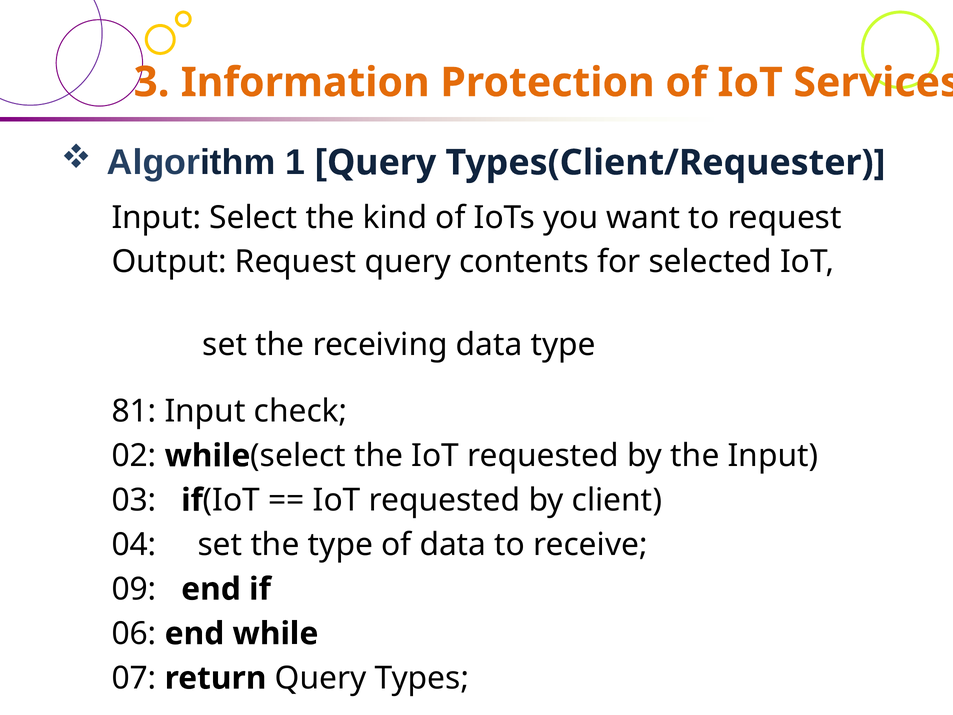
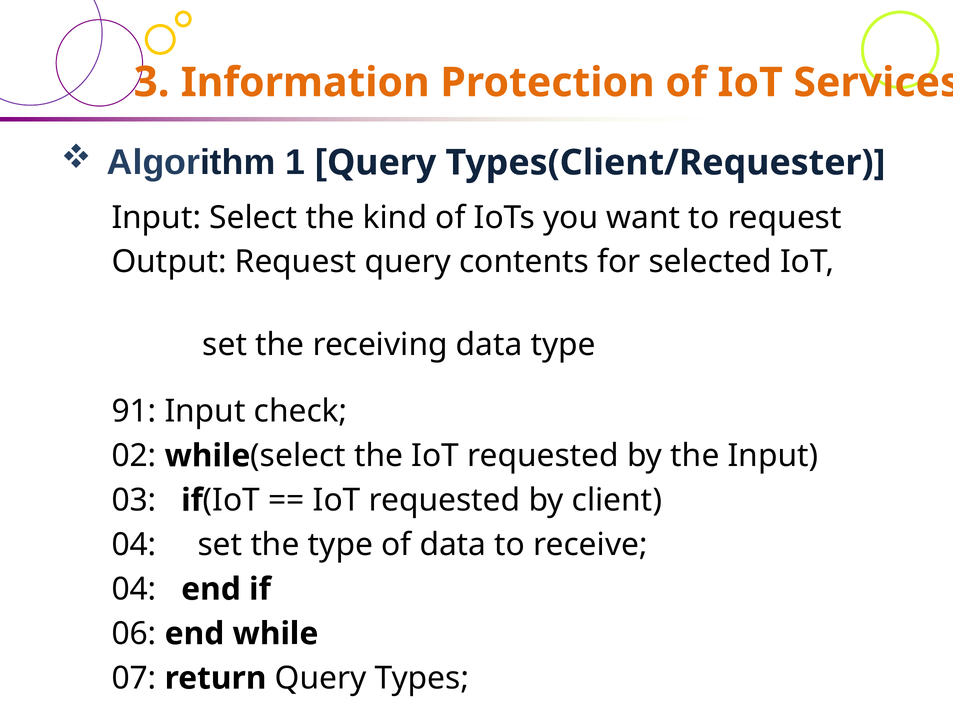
81: 81 -> 91 (134, 411)
09: 09 -> 04 (134, 589)
